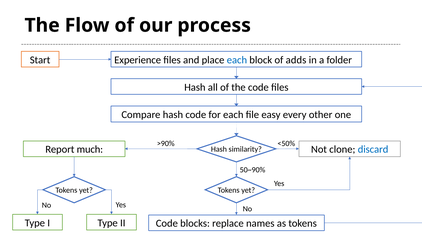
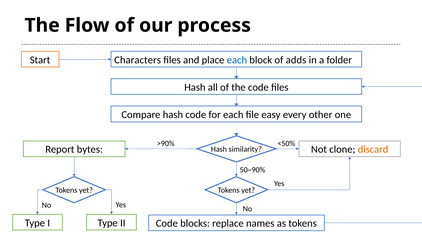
Experience: Experience -> Characters (138, 60)
much: much -> bytes (90, 150)
discard colour: blue -> orange (373, 150)
